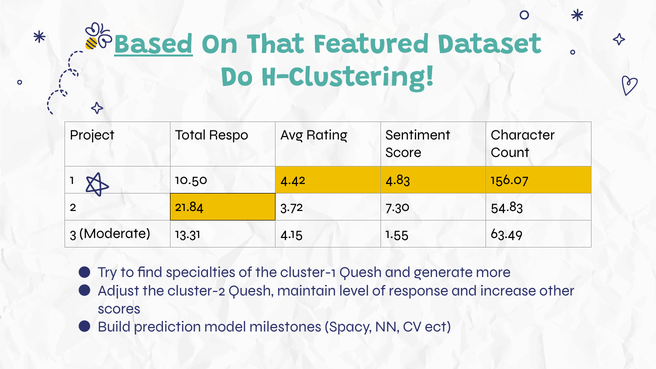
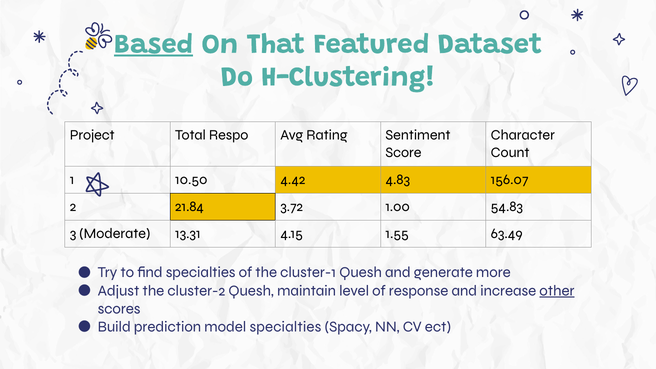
7.30: 7.30 -> 1.00 (398, 207)
other underline: none -> present (557, 291)
model milestones: milestones -> specialties (285, 327)
